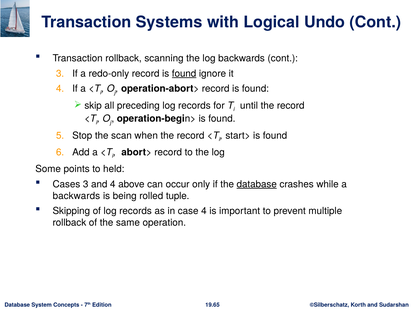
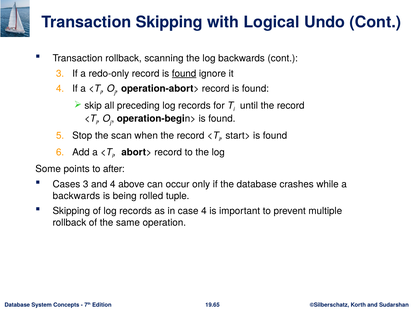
Transaction Systems: Systems -> Skipping (169, 22)
held: held -> after (114, 169)
database underline: present -> none (257, 184)
